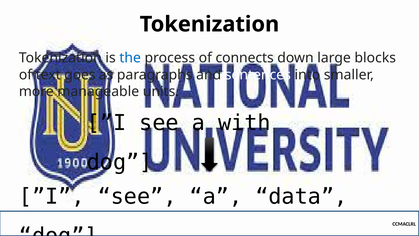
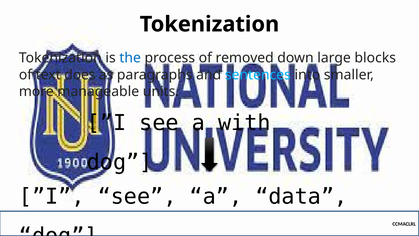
connects: connects -> removed (245, 58)
goes: goes -> does (80, 75)
sentences colour: white -> light blue (258, 75)
